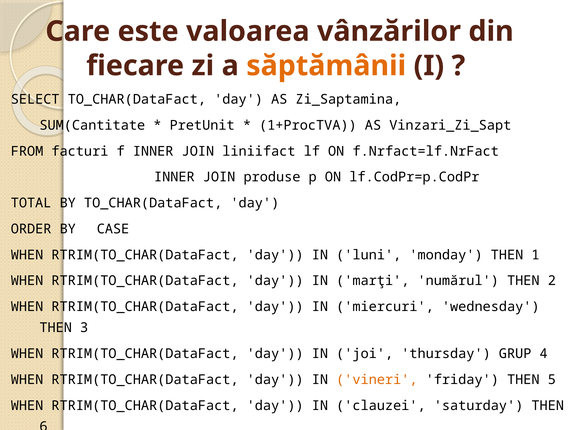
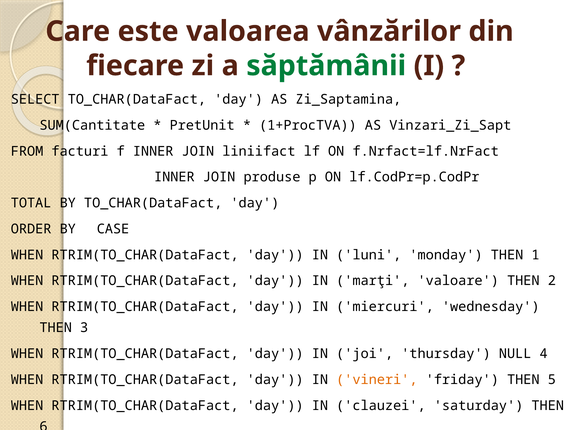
săptămânii colour: orange -> green (326, 66)
numărul: numărul -> valoare (458, 281)
GRUP: GRUP -> NULL (515, 354)
